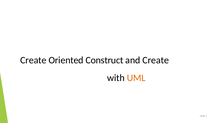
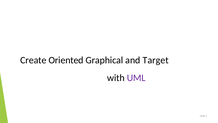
Construct: Construct -> Graphical (104, 60)
and Create: Create -> Target (156, 60)
UML colour: orange -> purple (136, 78)
